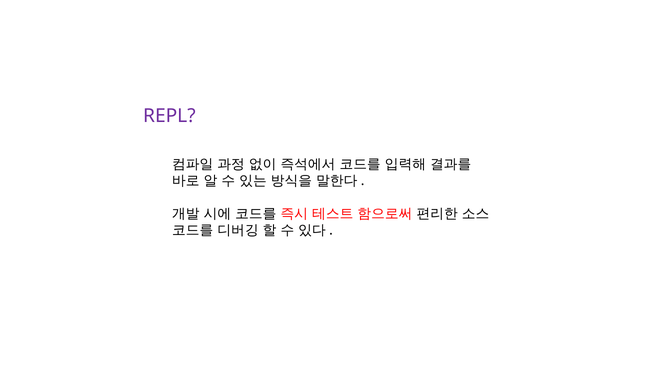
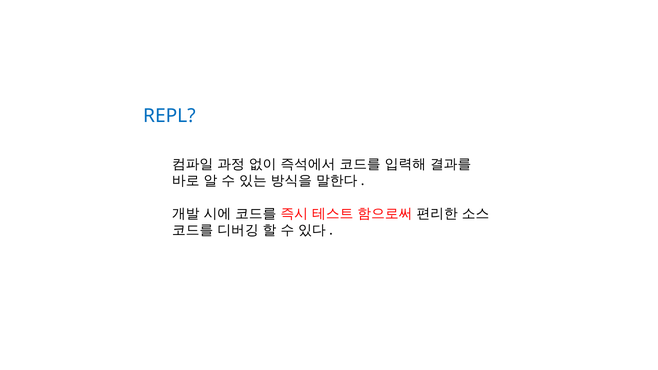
REPL colour: purple -> blue (169, 116)
